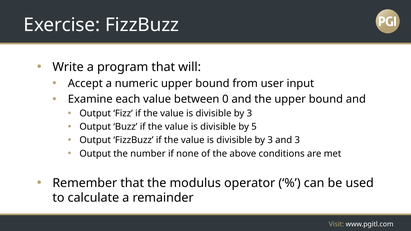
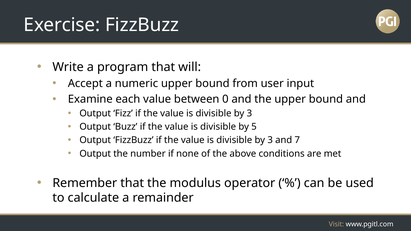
and 3: 3 -> 7 (297, 140)
